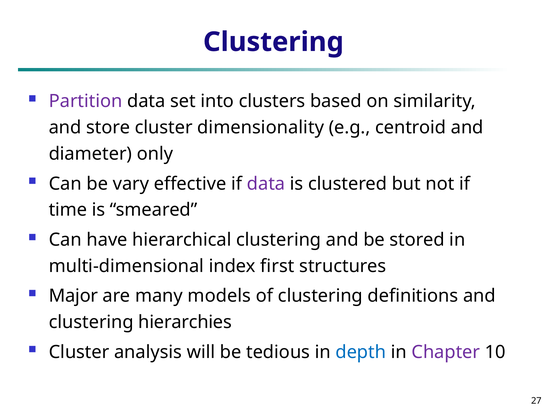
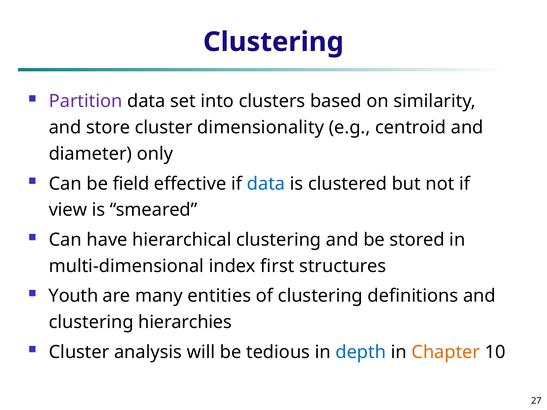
vary: vary -> field (131, 184)
data colour: purple -> blue (266, 184)
time: time -> view (68, 210)
Major: Major -> Youth (73, 296)
models: models -> entities (219, 296)
Chapter colour: purple -> orange (446, 352)
